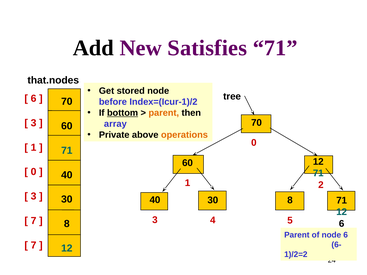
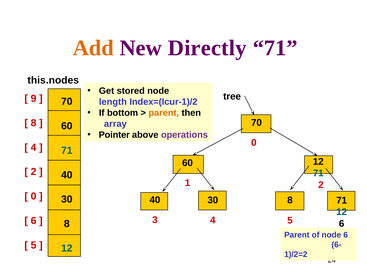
Add colour: black -> orange (93, 48)
Satisfies: Satisfies -> Directly (207, 48)
that.nodes: that.nodes -> this.nodes (53, 80)
6: 6 -> 9 (34, 99)
before: before -> length (113, 102)
bottom underline: present -> none (123, 113)
3: 3 -> 8 (34, 123)
Private: Private -> Pointer (114, 135)
operations colour: orange -> purple (184, 135)
1: 1 -> 4 (34, 148)
0: 0 -> 2 (34, 172)
3: 3 -> 0 (34, 196)
7: 7 -> 6 (34, 221)
7: 7 -> 5 (34, 245)
